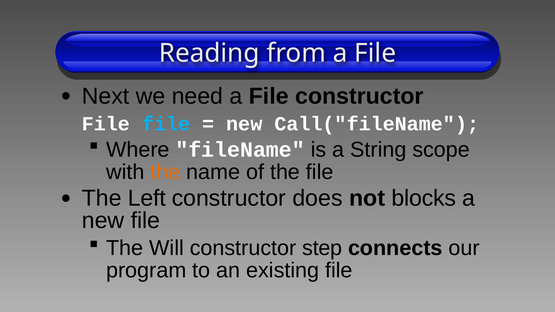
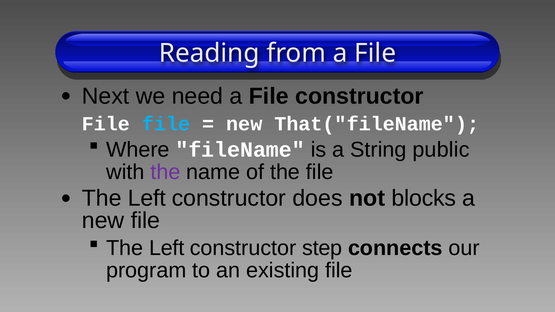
Call("fileName: Call("fileName -> That("fileName (377, 124)
scope: scope -> public (441, 150)
the colour: orange -> purple (165, 172)
Will: Will -> Left (167, 248)
